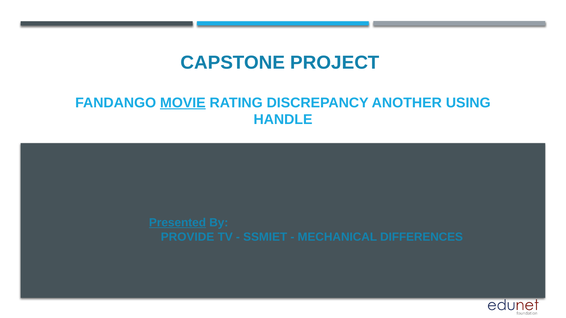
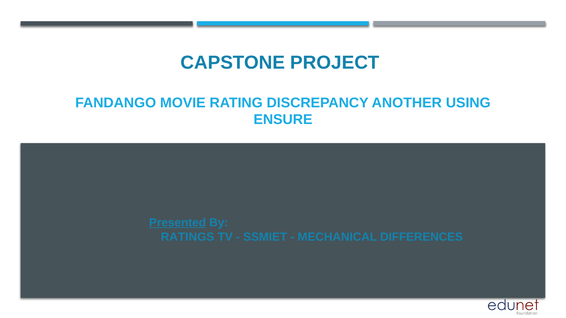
MOVIE underline: present -> none (183, 103)
HANDLE: HANDLE -> ENSURE (283, 120)
PROVIDE: PROVIDE -> RATINGS (188, 237)
